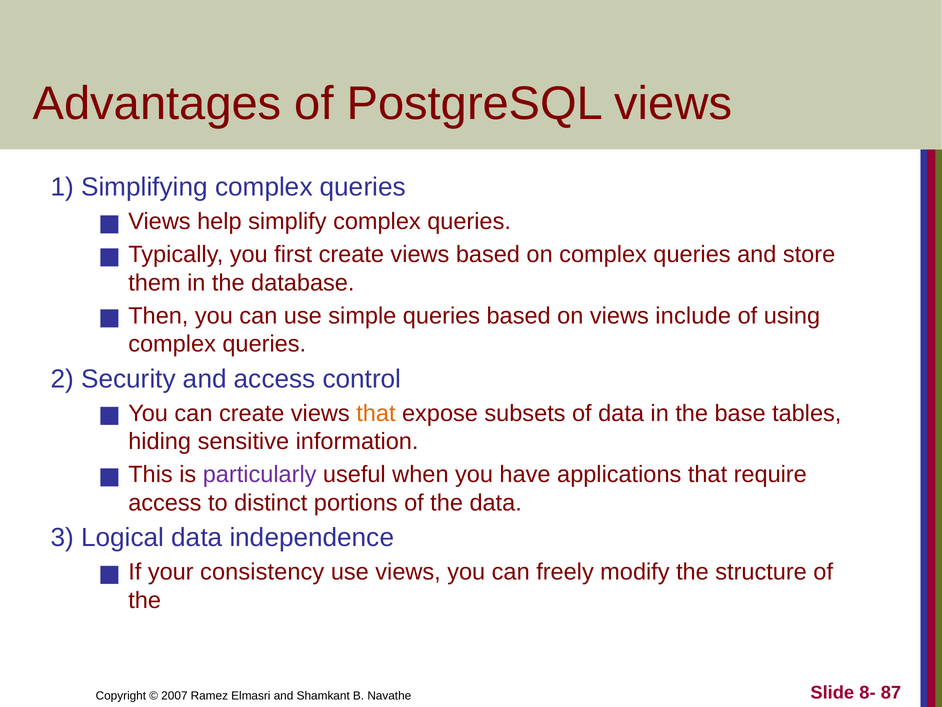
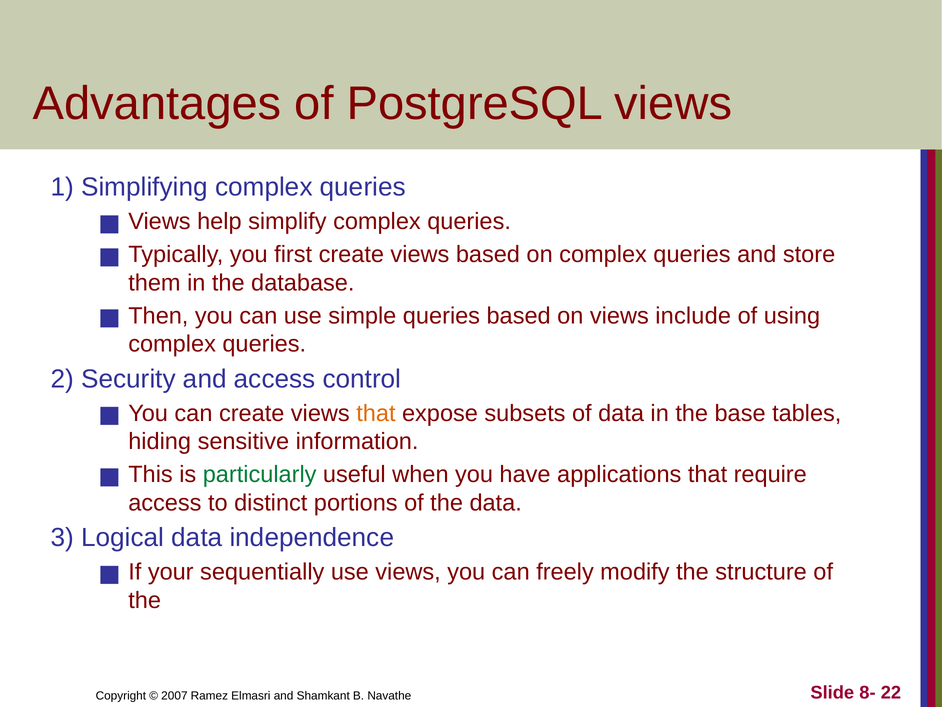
particularly colour: purple -> green (260, 474)
consistency: consistency -> sequentially (262, 572)
87: 87 -> 22 (891, 692)
